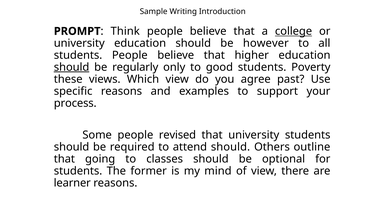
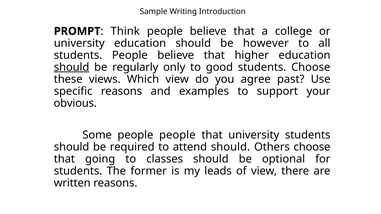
college underline: present -> none (294, 31)
students Poverty: Poverty -> Choose (311, 67)
process: process -> obvious (75, 103)
people revised: revised -> people (177, 135)
Others outline: outline -> choose (312, 147)
mind: mind -> leads (218, 171)
learner: learner -> written (72, 183)
